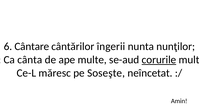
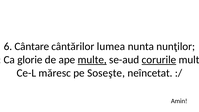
îngerii: îngerii -> lumea (111, 46)
cânta: cânta -> glorie (30, 60)
multe underline: none -> present (92, 60)
